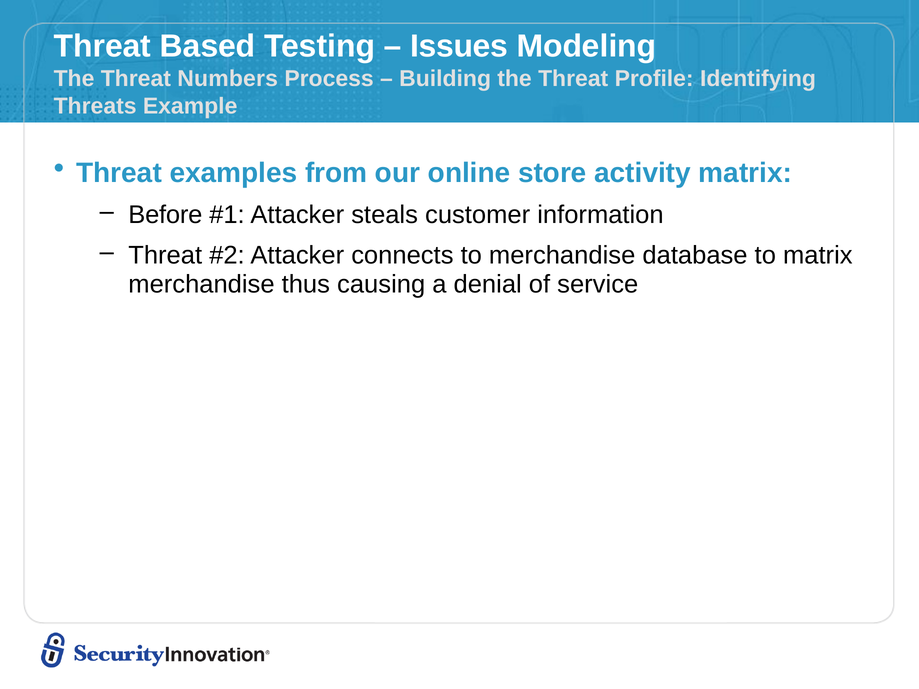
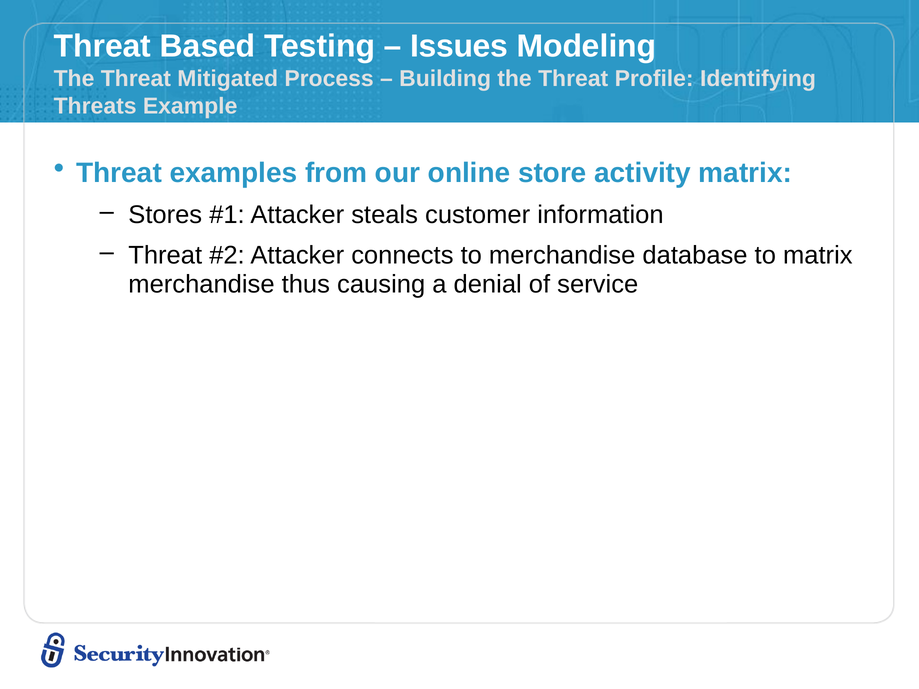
Numbers: Numbers -> Mitigated (228, 79)
Before: Before -> Stores (165, 215)
